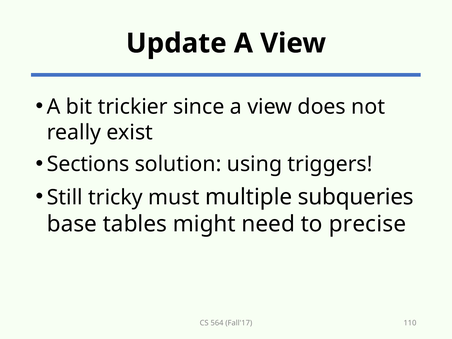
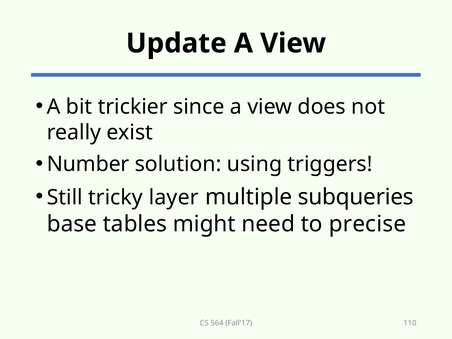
Sections: Sections -> Number (88, 164)
must: must -> layer (174, 197)
